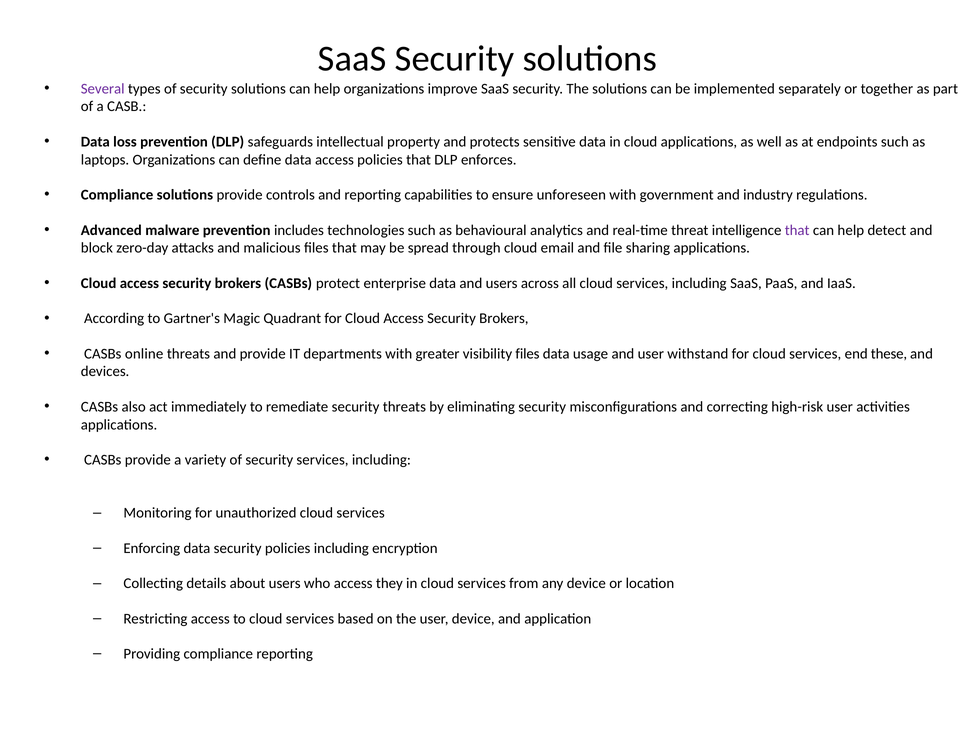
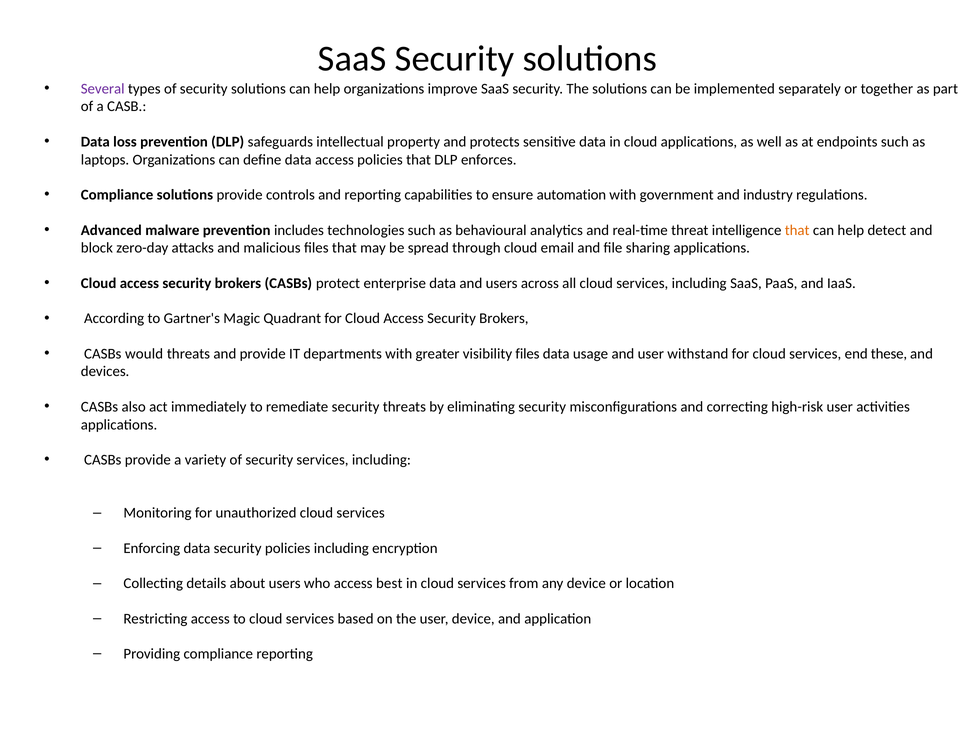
unforeseen: unforeseen -> automation (571, 195)
that colour: purple -> orange (797, 230)
online: online -> would (144, 354)
they: they -> best (389, 584)
